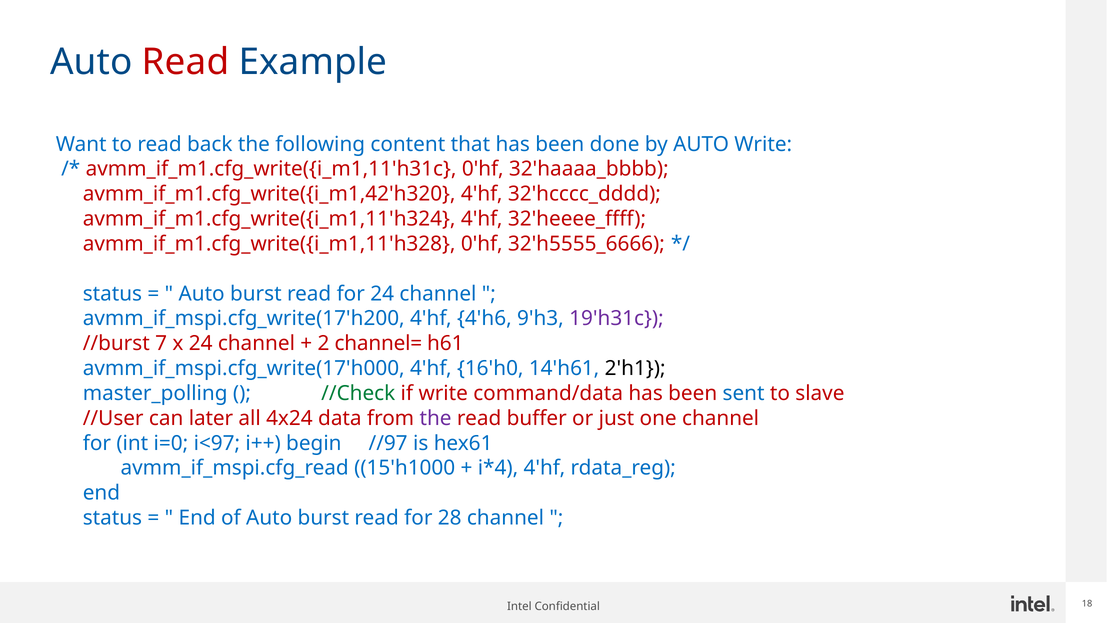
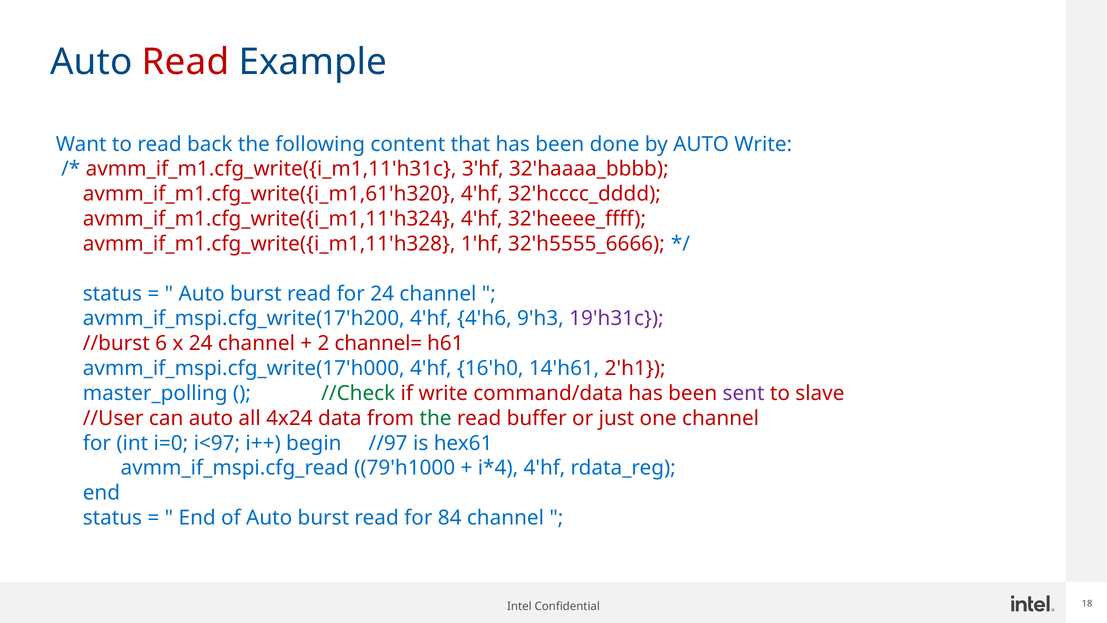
avmm_if_m1.cfg_write({i_m1,11'h31c 0'hf: 0'hf -> 3'hf (483, 169)
avmm_if_m1.cfg_write({i_m1,42'h320: avmm_if_m1.cfg_write({i_m1,42'h320 -> avmm_if_m1.cfg_write({i_m1,61'h320 (269, 194)
avmm_if_m1.cfg_write({i_m1,11'h328 0'hf: 0'hf -> 1'hf (482, 244)
7: 7 -> 6 (161, 343)
2'h1 colour: black -> red (635, 368)
sent colour: blue -> purple (744, 393)
can later: later -> auto (211, 418)
the colour: purple -> green (436, 418)
15'h1000: 15'h1000 -> 79'h1000 (405, 468)
28: 28 -> 84 (450, 518)
